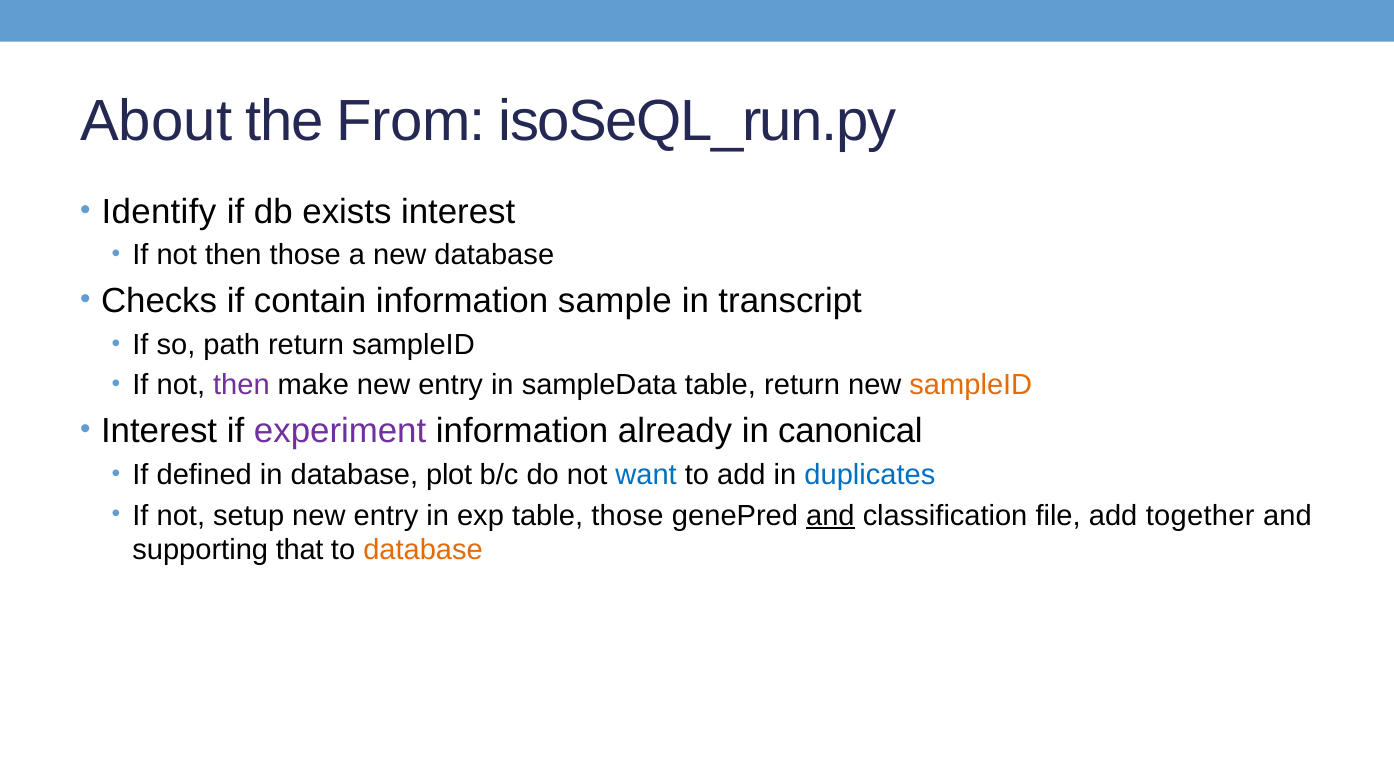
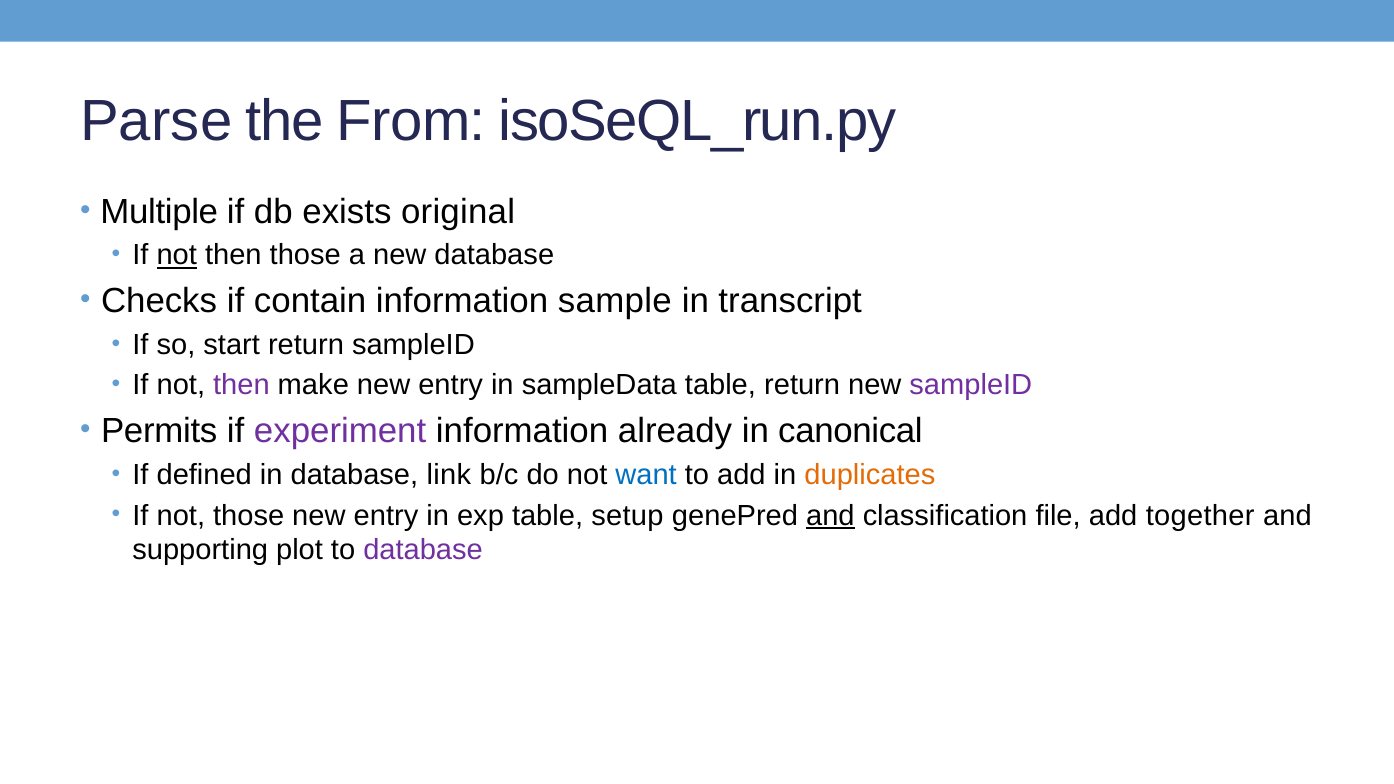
About: About -> Parse (156, 122)
Identify: Identify -> Multiple (159, 212)
exists interest: interest -> original (458, 212)
not underline: none -> present (177, 255)
path: path -> start (232, 345)
sampleID colour: orange -> purple (971, 385)
Interest: Interest -> Permits (159, 431)
plot: plot -> link (449, 475)
duplicates colour: blue -> orange (870, 475)
not setup: setup -> those (249, 516)
table those: those -> setup (627, 516)
that: that -> plot (300, 550)
database colour: orange -> purple (423, 550)
